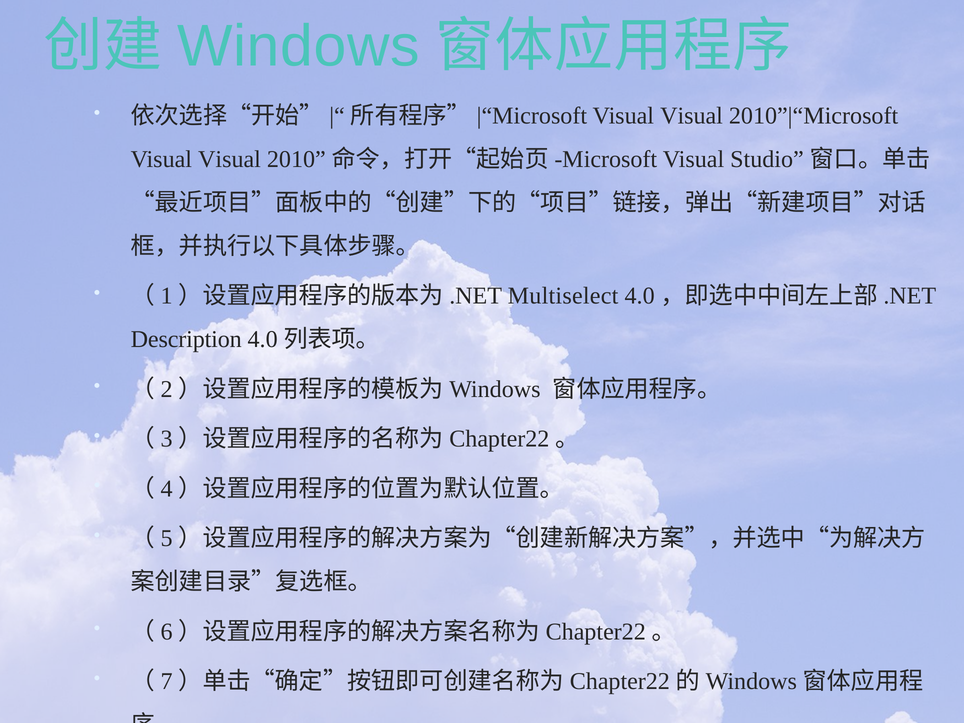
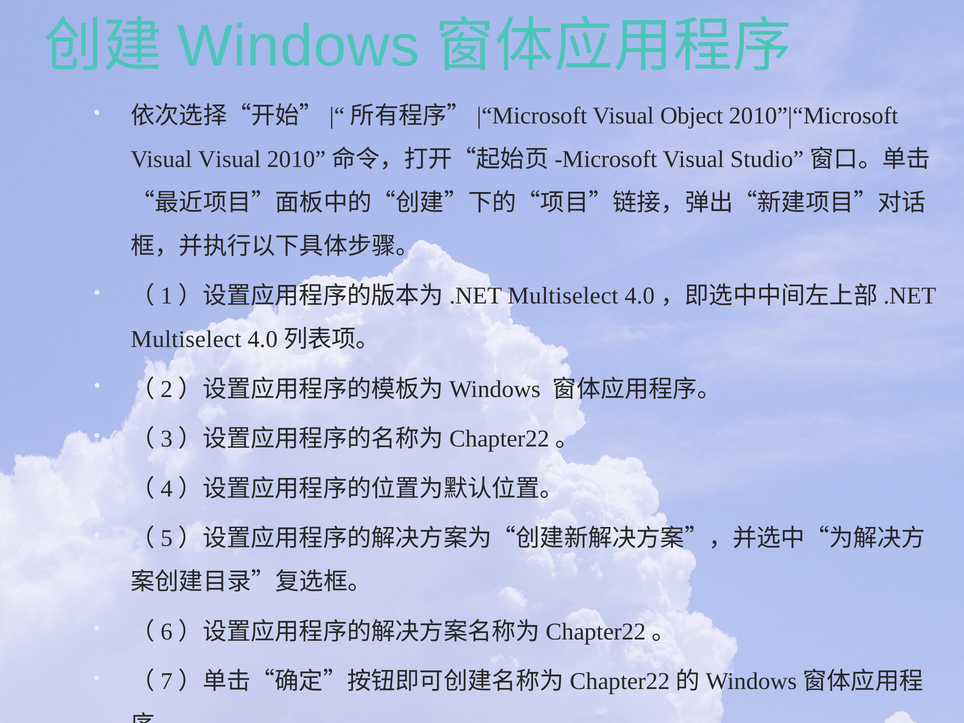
Visual: Visual -> Object (692, 116)
Description: Description -> Multiselect (186, 339)
